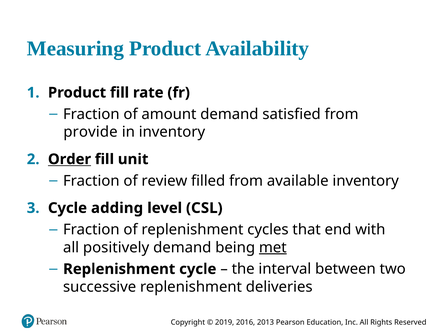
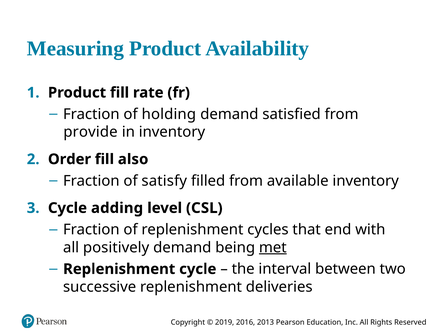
amount: amount -> holding (169, 114)
Order underline: present -> none (70, 159)
unit: unit -> also (133, 159)
review: review -> satisfy (164, 181)
